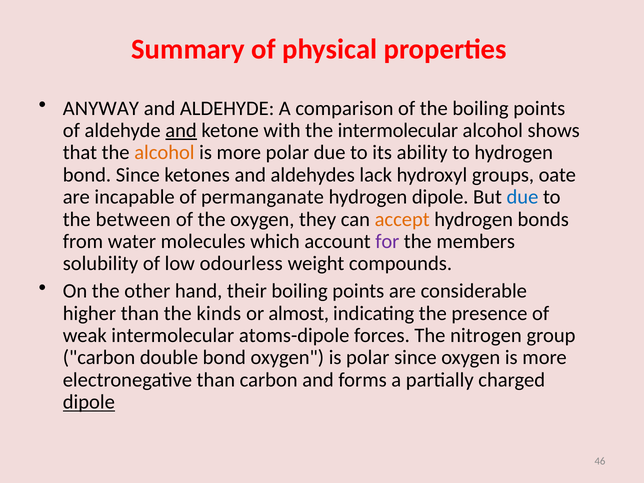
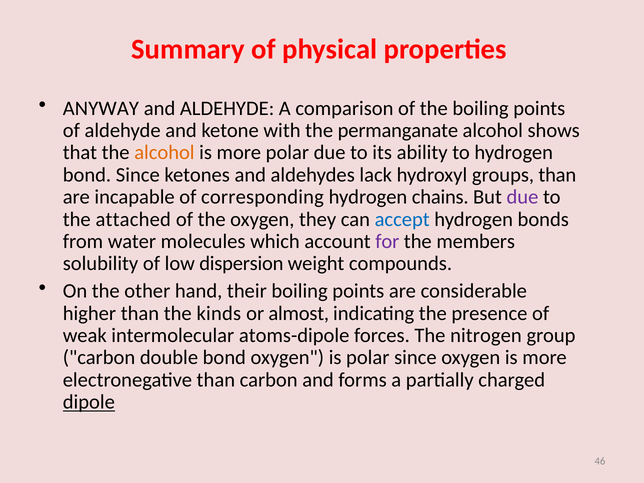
and underline: present -> none (181, 130)
the intermolecular: intermolecular -> permanganate (398, 130)
groups oate: oate -> than (557, 175)
permanganate: permanganate -> corresponding (262, 197)
hydrogen dipole: dipole -> chains (440, 197)
due colour: blue -> purple (522, 197)
between: between -> attached (133, 219)
accept colour: orange -> blue (402, 219)
odourless: odourless -> dispersion (241, 264)
